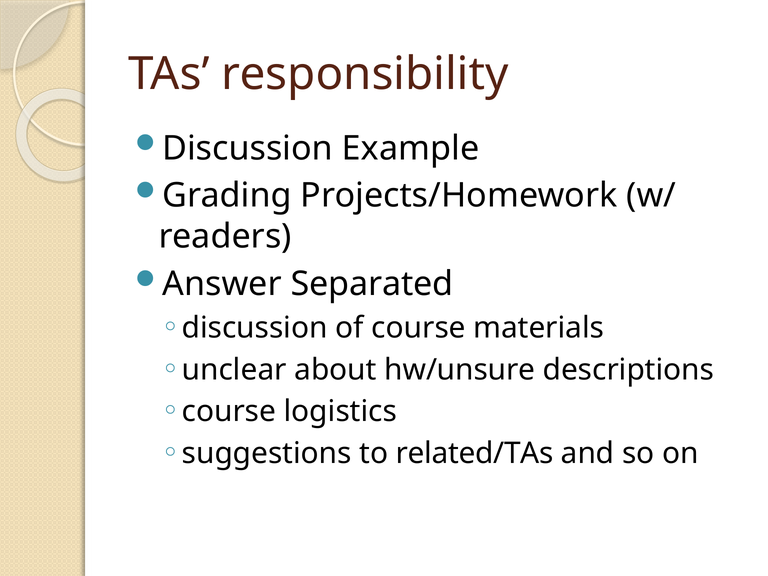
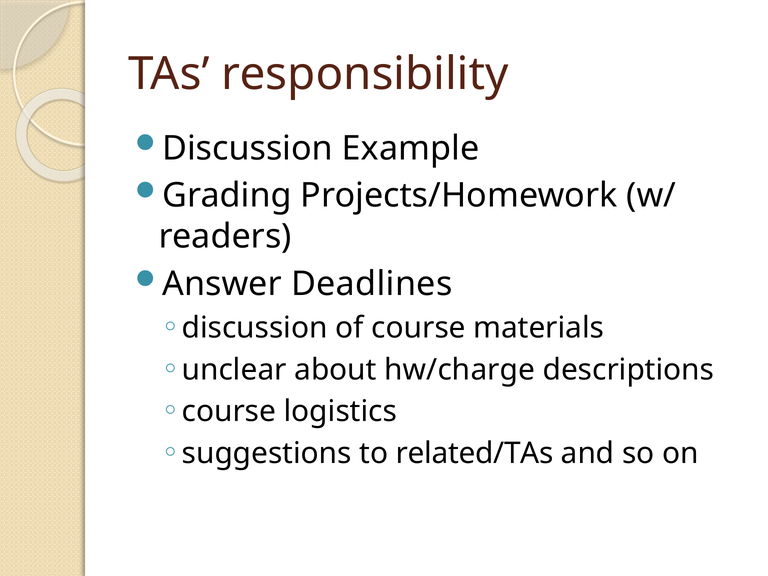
Separated: Separated -> Deadlines (372, 284)
hw/unsure: hw/unsure -> hw/charge (460, 370)
